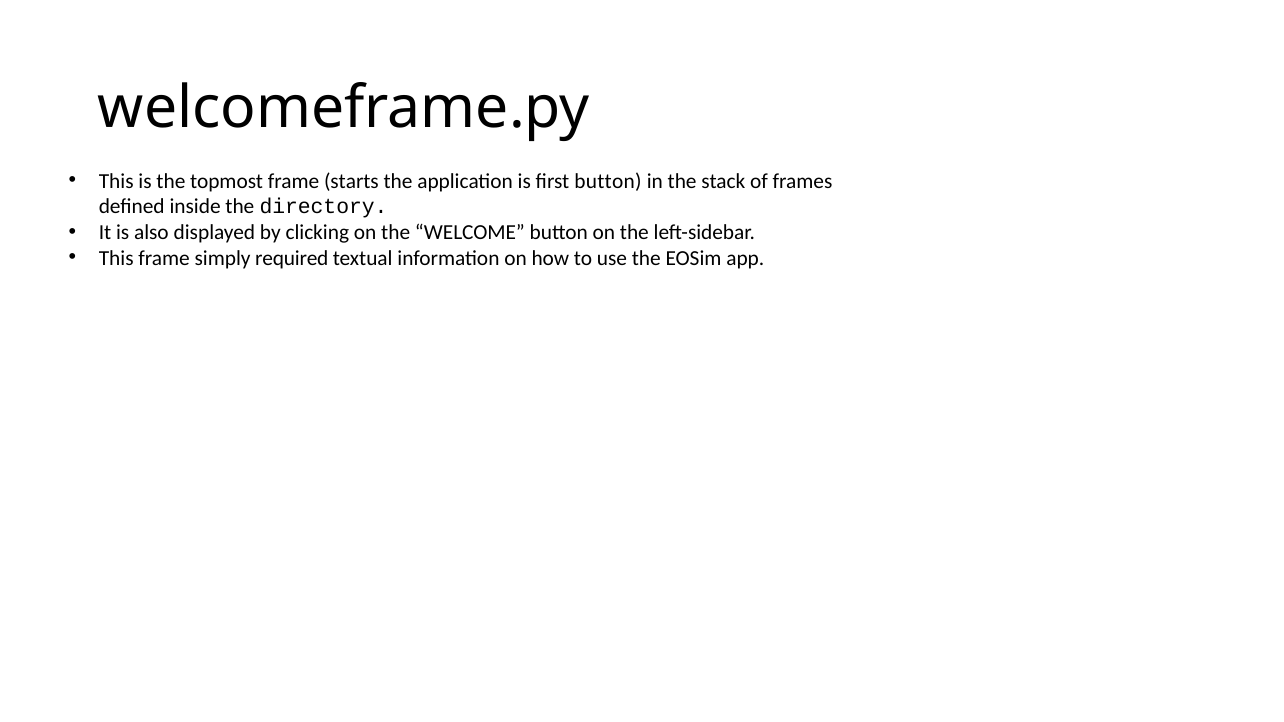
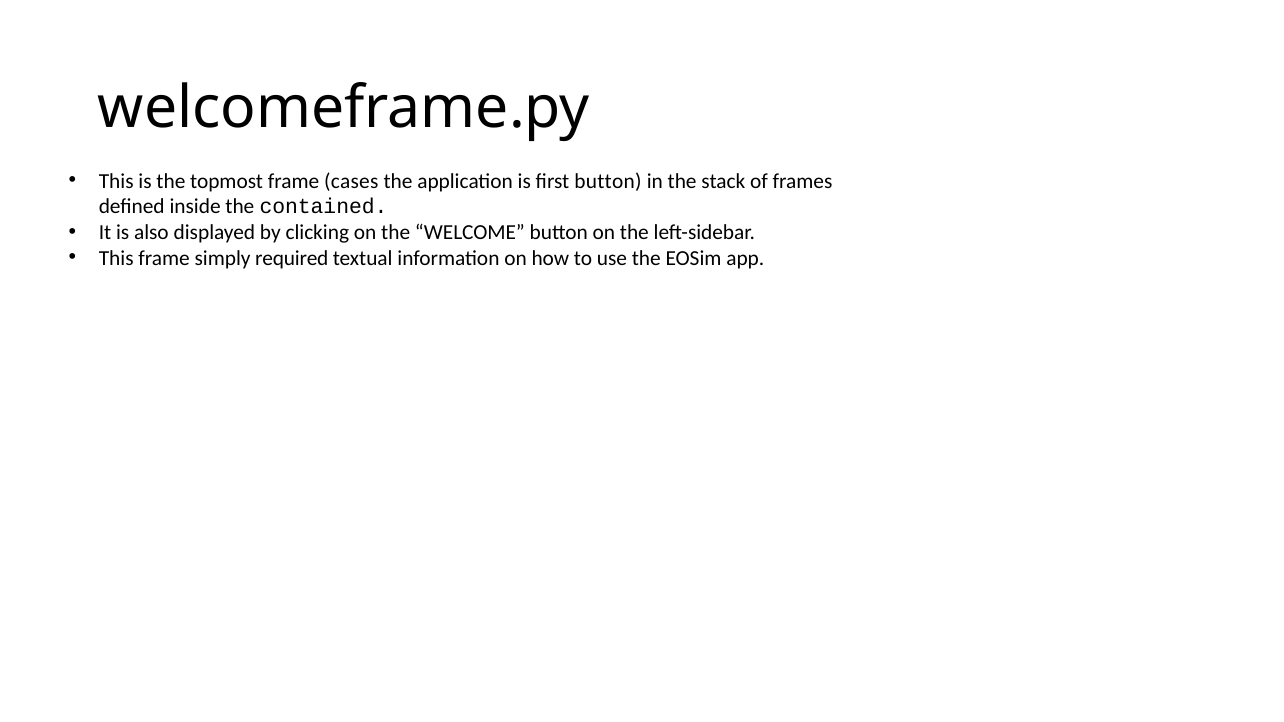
starts: starts -> cases (351, 181)
directory: directory -> contained (324, 207)
